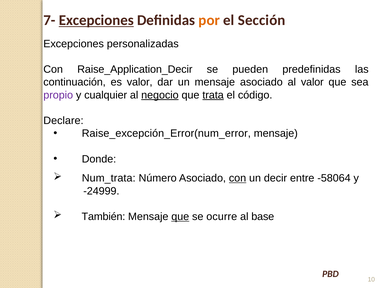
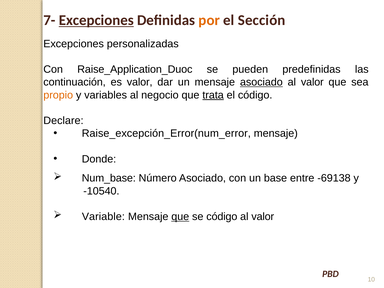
Raise_Application_Decir: Raise_Application_Decir -> Raise_Application_Duoc (135, 69)
asociado underline: none -> present (261, 82)
propio colour: purple -> orange (58, 95)
cualquier: cualquier -> variables (106, 95)
negocio underline: present -> none (160, 95)
Num_trata: Num_trata -> Num_base (109, 178)
con underline: present -> none (238, 178)
decir: decir -> base (275, 178)
-58064: -58064 -> -69138 (334, 178)
-24999: -24999 -> -10540 (101, 191)
También: También -> Variable (103, 217)
se ocurre: ocurre -> código (222, 217)
base: base -> valor (263, 217)
